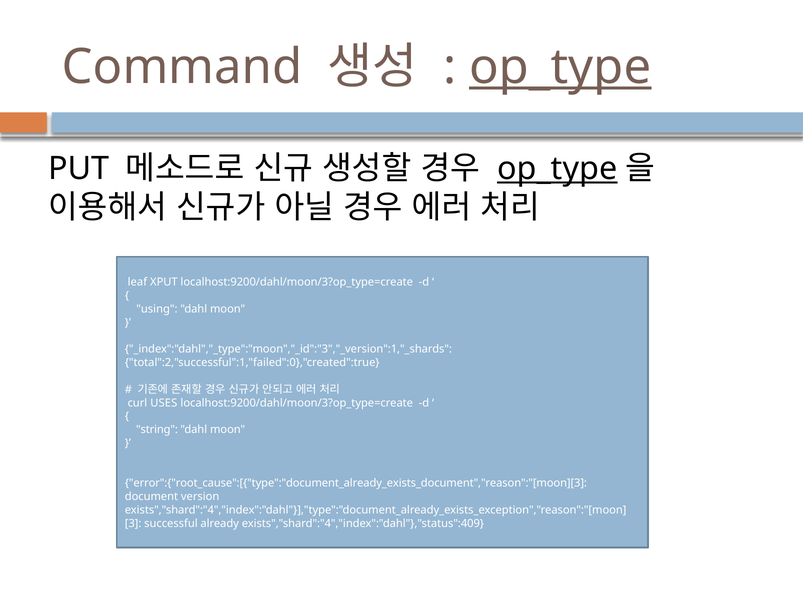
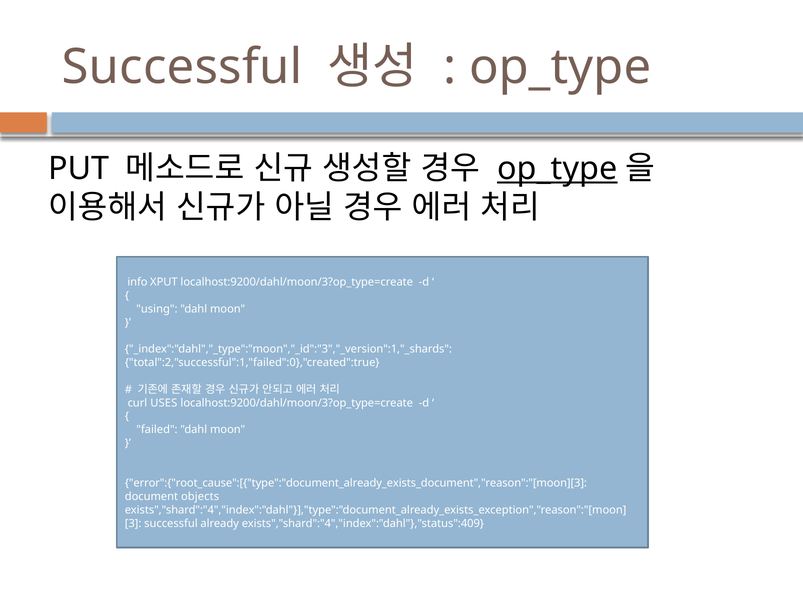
Command: Command -> Successful (182, 67)
op_type underline: present -> none (560, 67)
leaf: leaf -> info (137, 282)
string: string -> failed (157, 430)
version: version -> objects (200, 497)
